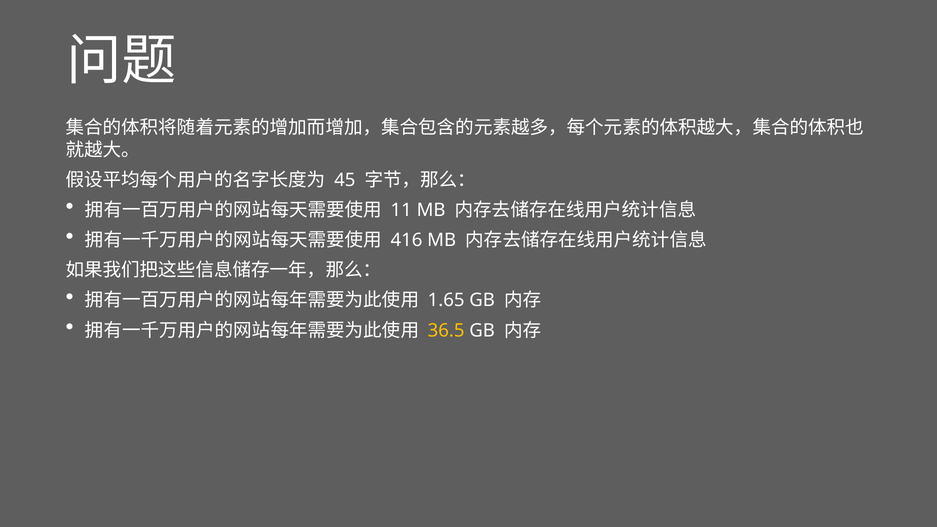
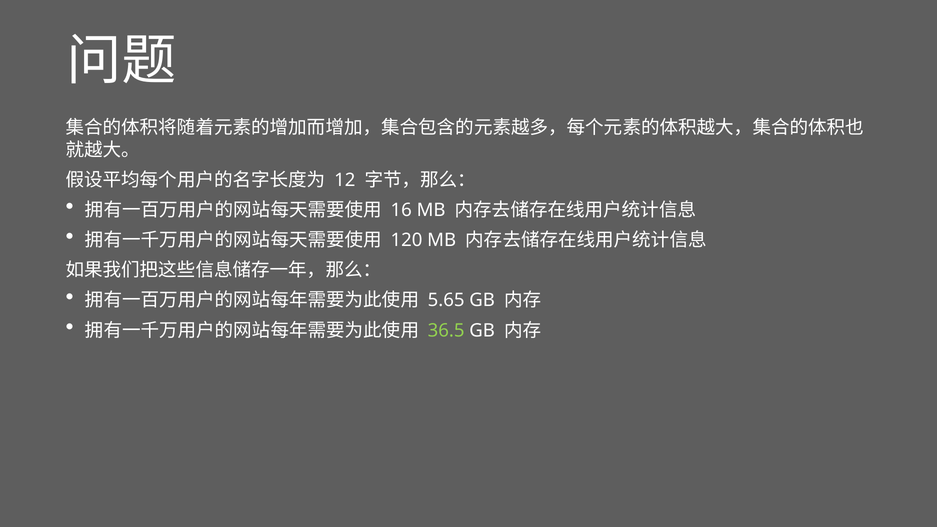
45: 45 -> 12 (345, 180)
11: 11 -> 16 (401, 210)
416: 416 -> 120 (406, 240)
1.65: 1.65 -> 5.65 (446, 300)
36.5 colour: yellow -> light green (446, 330)
